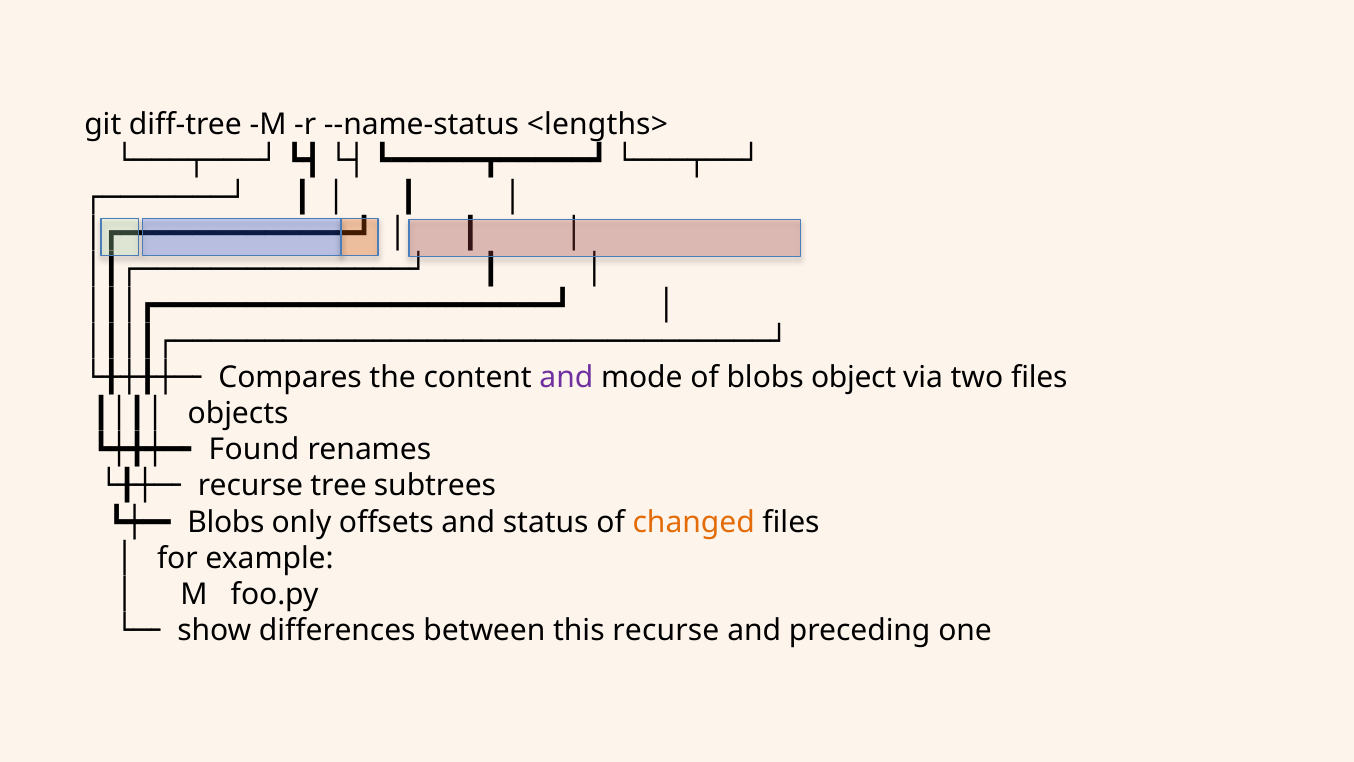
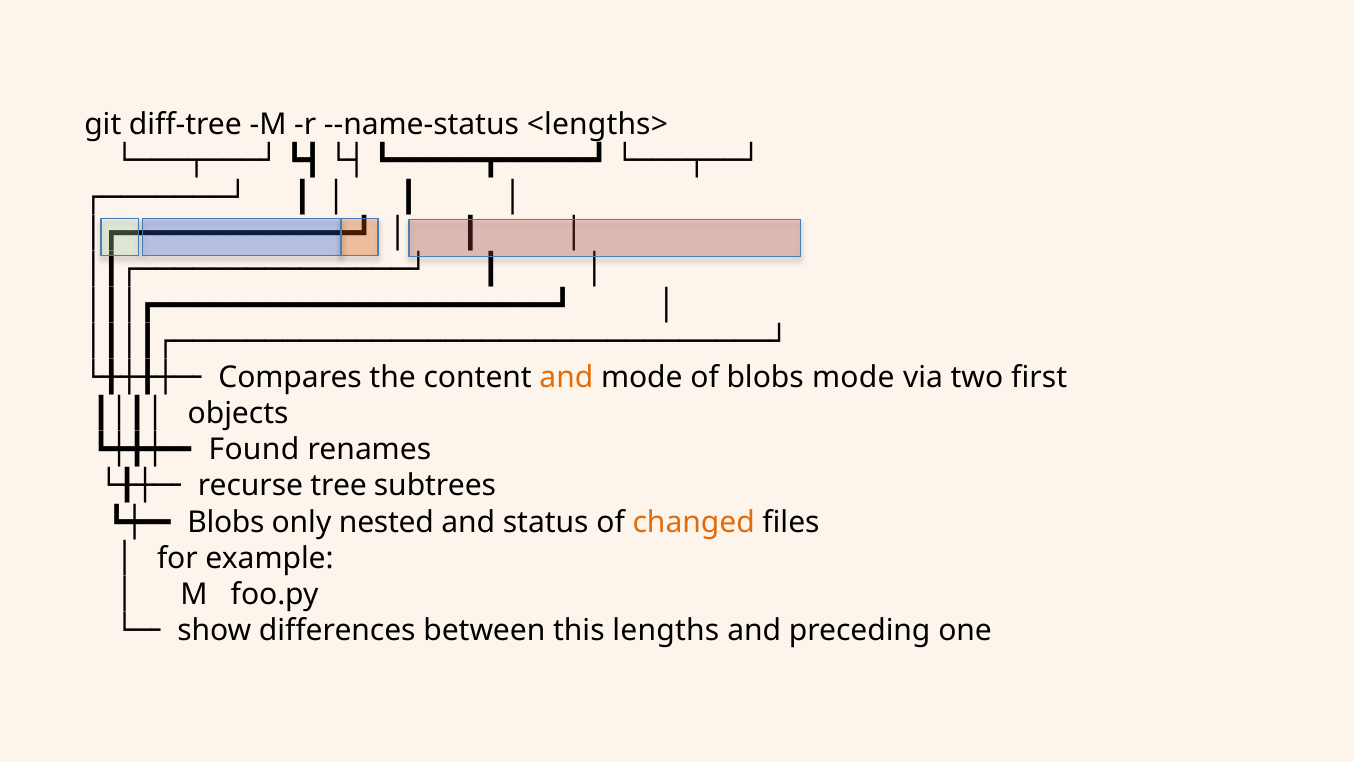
and colour: purple -> orange (566, 378)
blobs object: object -> mode (853, 378)
two files: files -> first (1039, 378)
offsets: offsets -> nested (386, 522)
this recurse: recurse -> lengths (666, 630)
